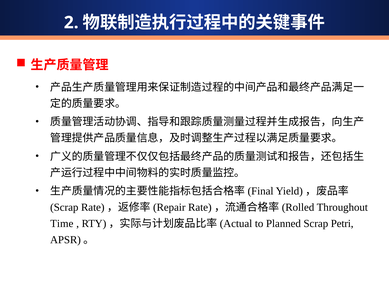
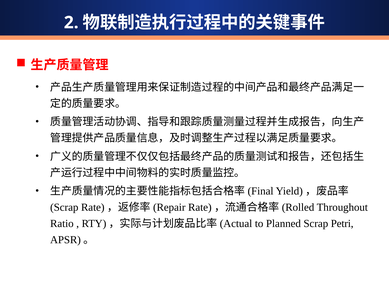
Time: Time -> Ratio (62, 223)
